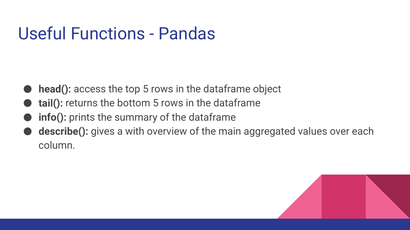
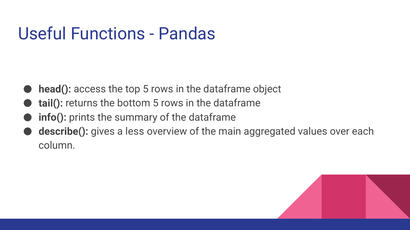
with: with -> less (135, 132)
